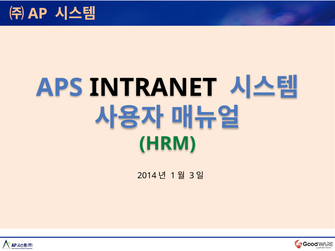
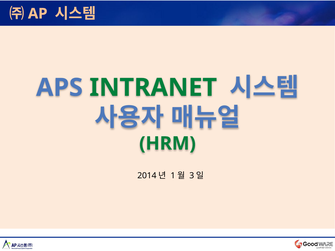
INTRANET colour: black -> green (153, 88)
